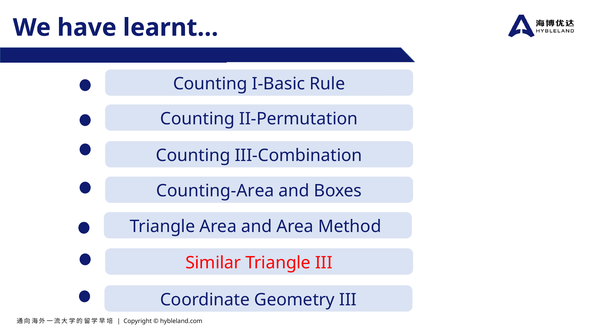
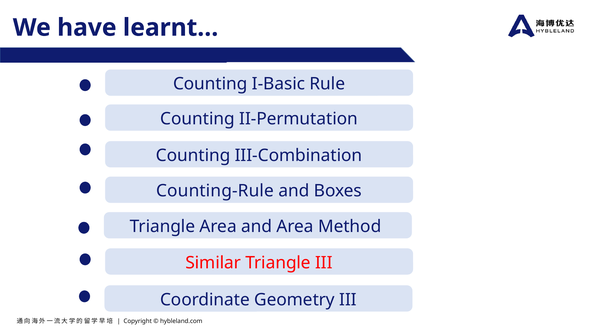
Counting-Area: Counting-Area -> Counting-Rule (215, 191)
